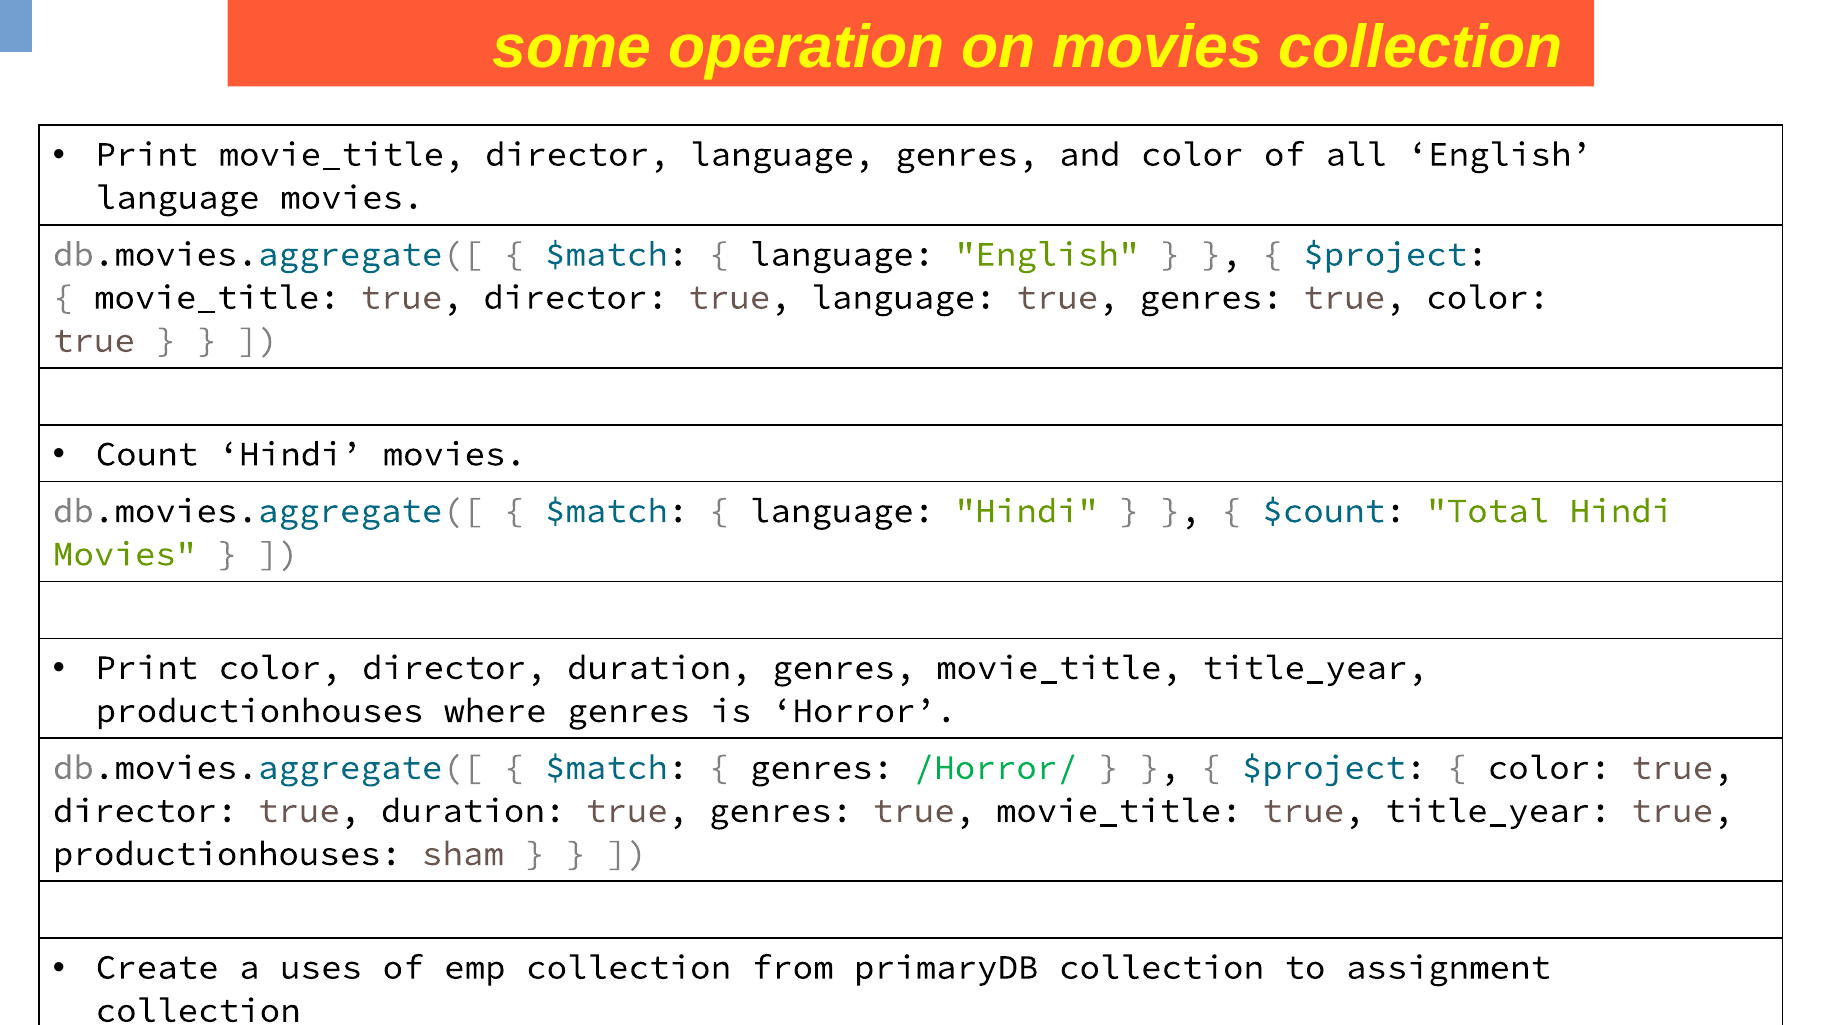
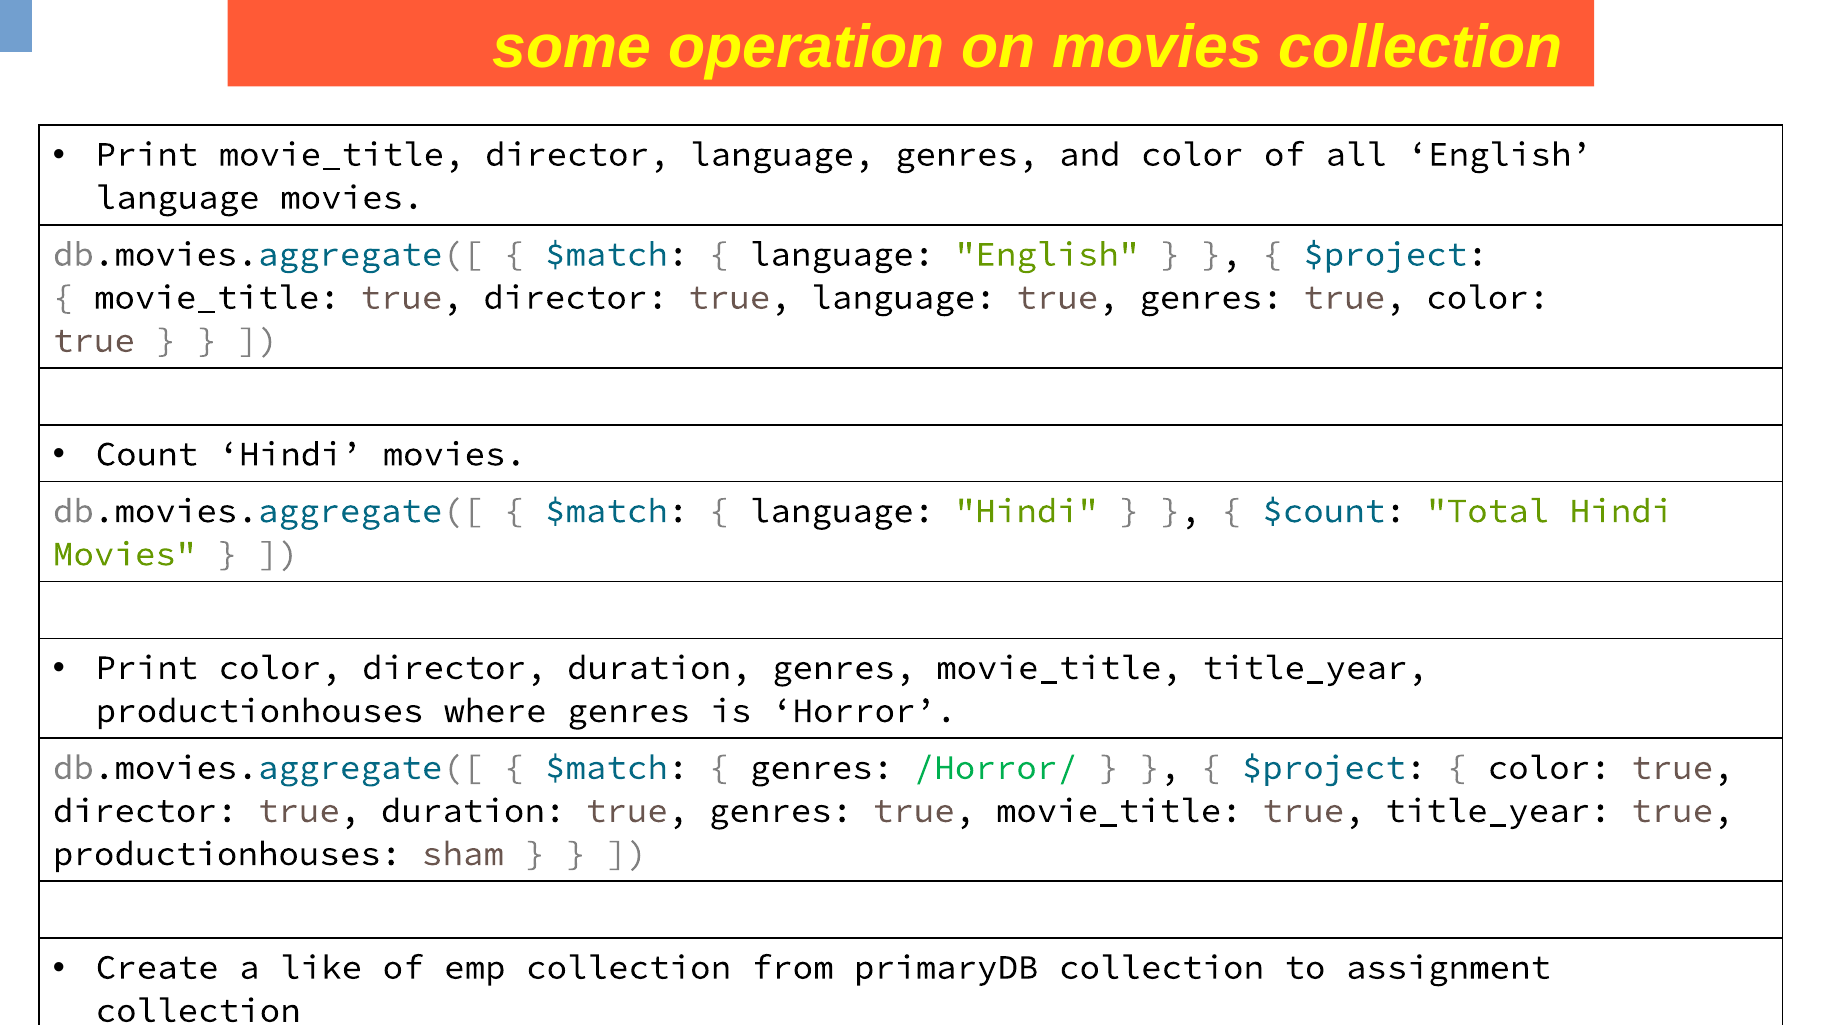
uses: uses -> like (321, 967)
